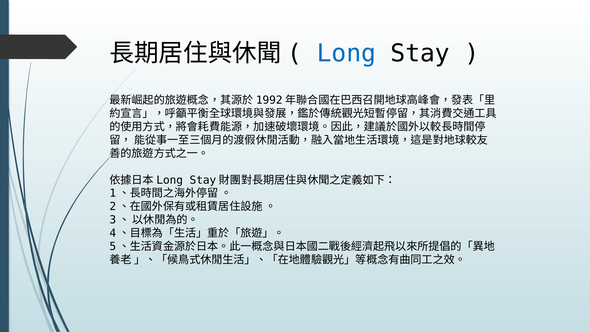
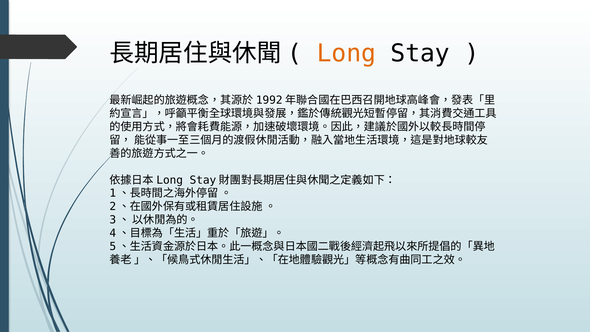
Long colour: blue -> orange (346, 53)
